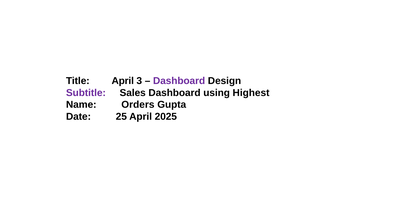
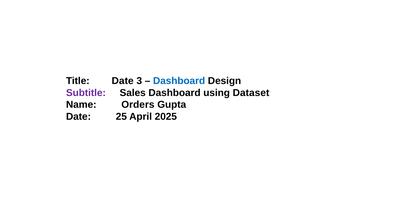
Title April: April -> Date (123, 81)
Dashboard colour: purple -> blue (179, 81)
Highest: Highest -> Dataset (251, 93)
